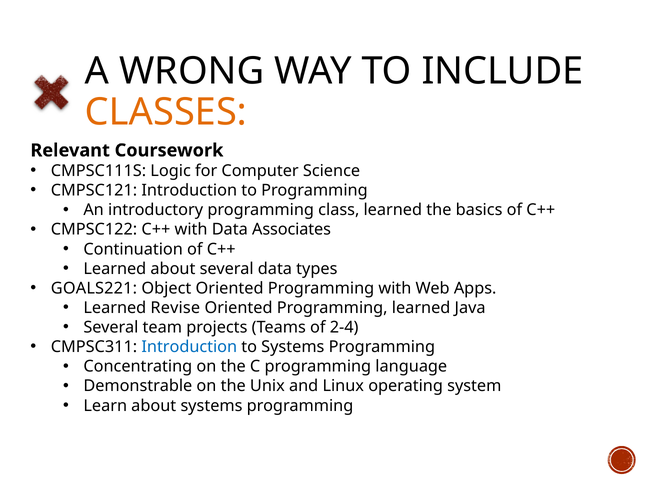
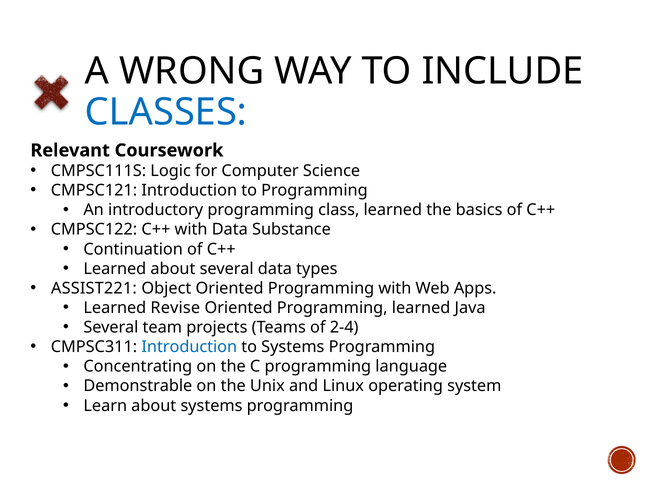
CLASSES colour: orange -> blue (166, 112)
Associates: Associates -> Substance (291, 230)
GOALS221: GOALS221 -> ASSIST221 (94, 288)
